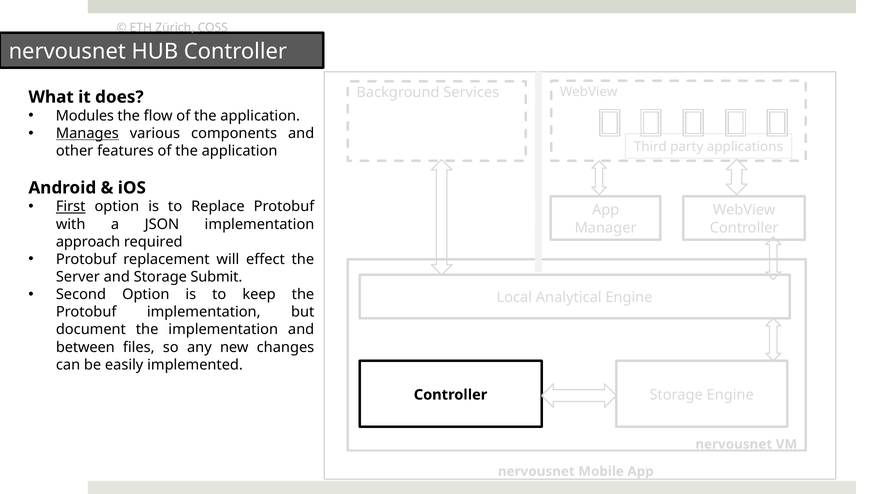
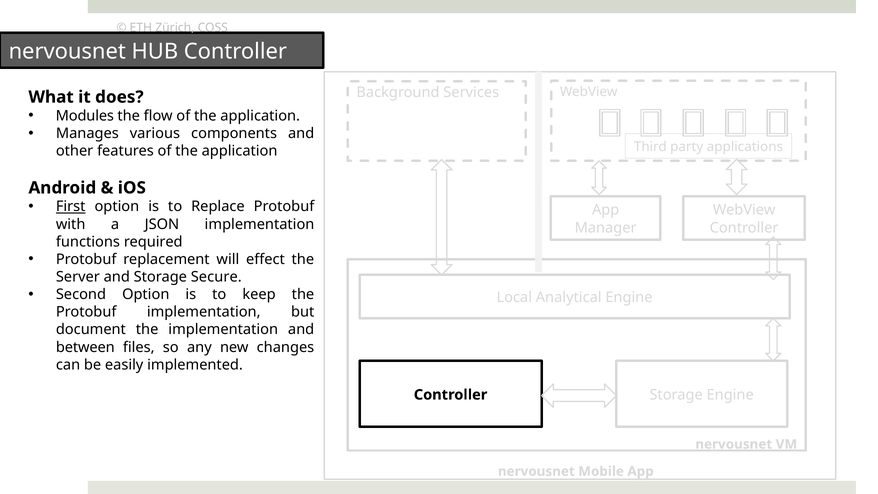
Manages underline: present -> none (87, 133)
approach: approach -> functions (88, 242)
Submit: Submit -> Secure (216, 277)
